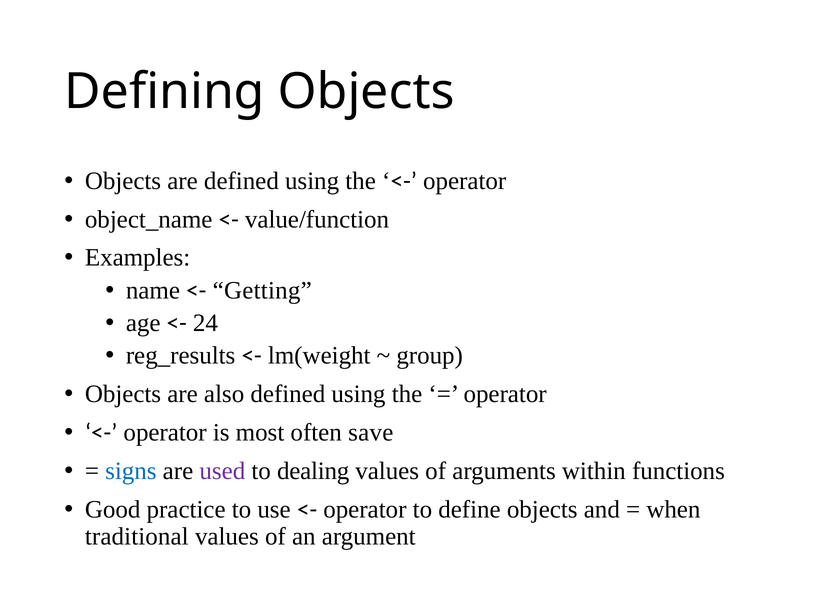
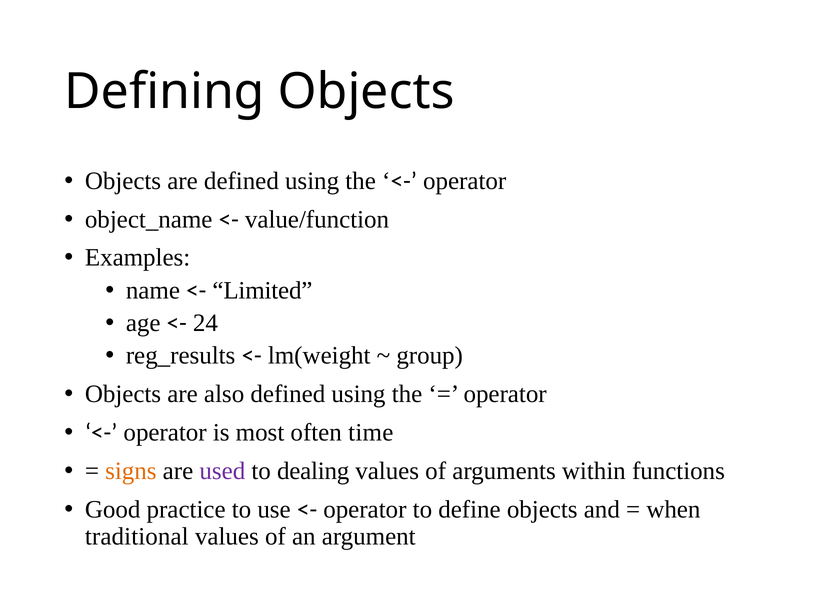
Getting: Getting -> Limited (262, 290)
save: save -> time (371, 433)
signs colour: blue -> orange (131, 471)
